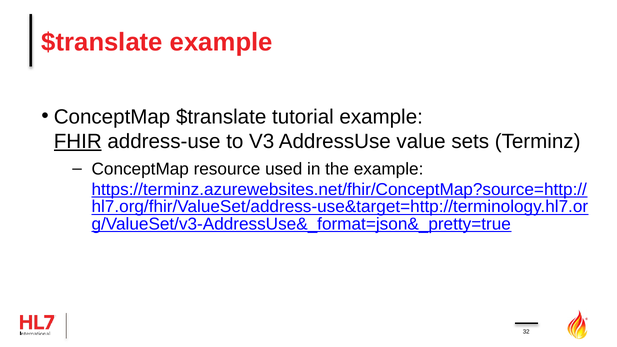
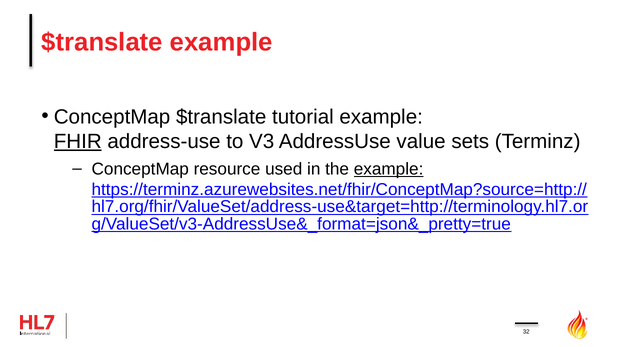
example underline: none -> present (389, 169)
